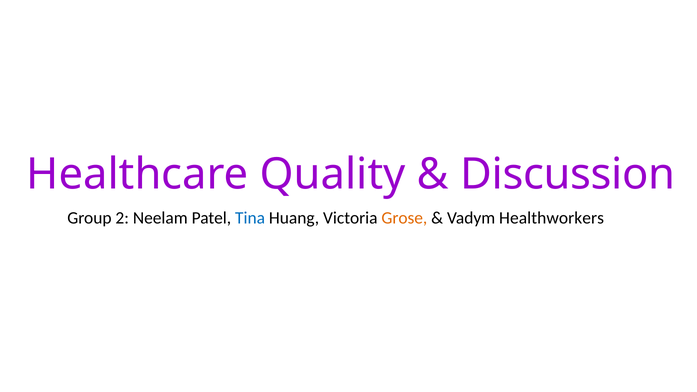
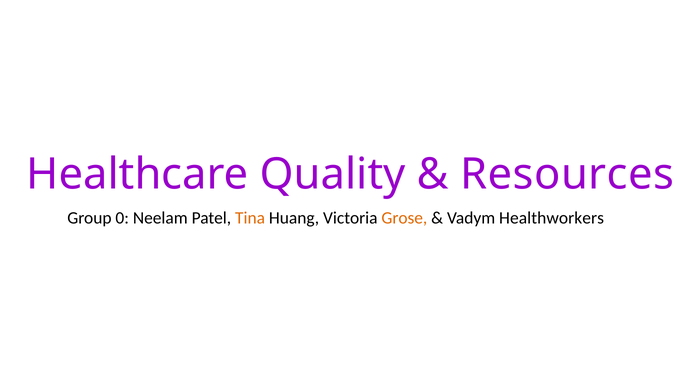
Discussion: Discussion -> Resources (567, 174)
2: 2 -> 0 (122, 218)
Tina colour: blue -> orange (250, 218)
